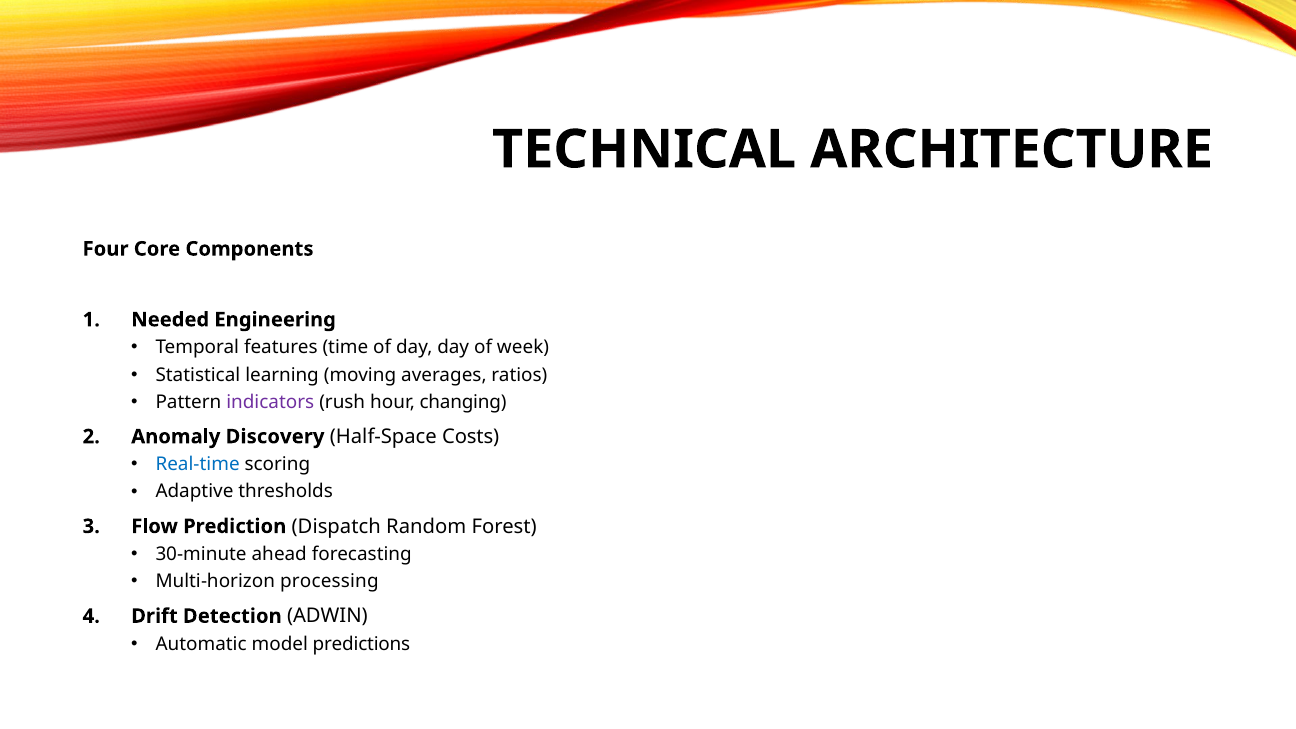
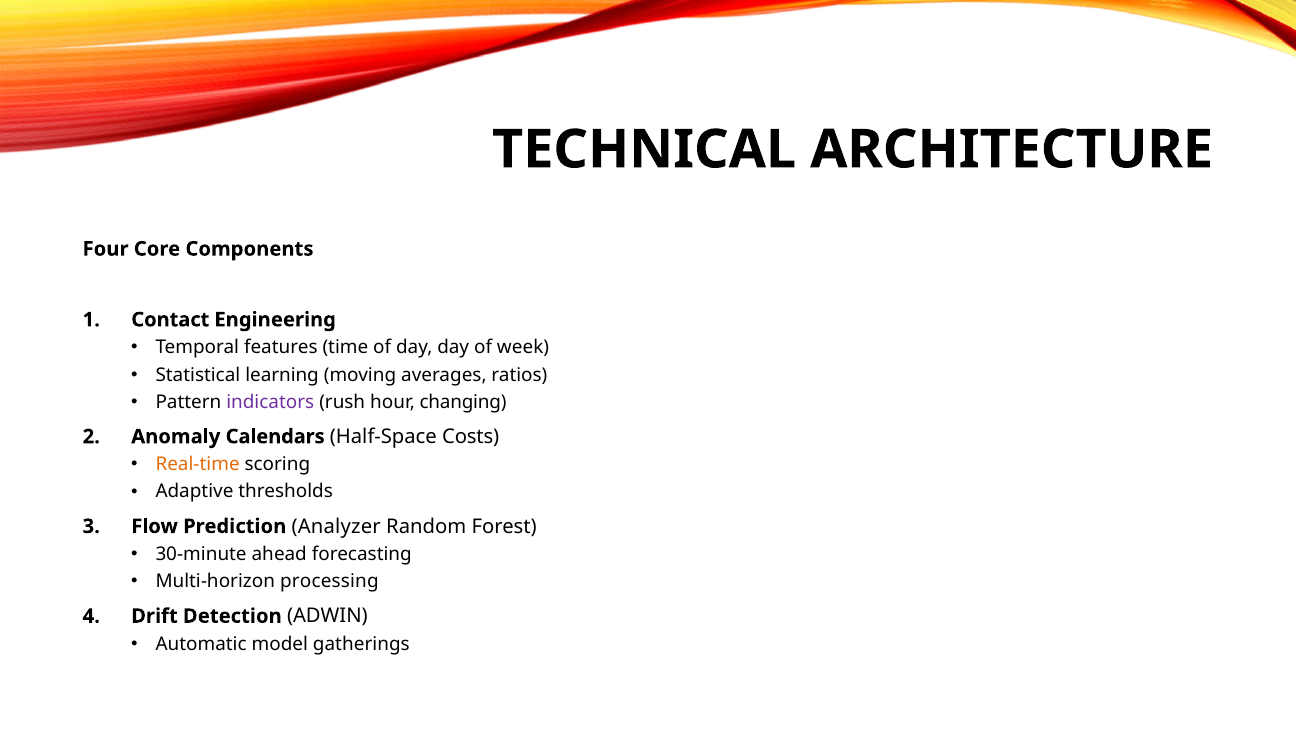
Needed: Needed -> Contact (170, 320)
Discovery: Discovery -> Calendars (275, 437)
Real-time colour: blue -> orange (198, 465)
Dispatch: Dispatch -> Analyzer (336, 526)
predictions: predictions -> gatherings (361, 644)
